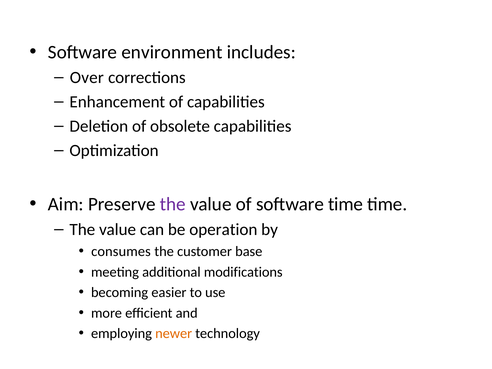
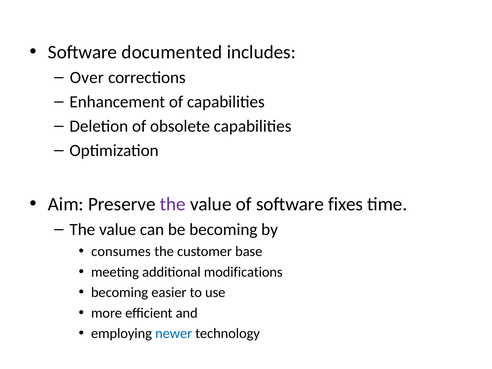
environment: environment -> documented (172, 52)
software time: time -> fixes (346, 204)
be operation: operation -> becoming (223, 230)
newer colour: orange -> blue (174, 334)
